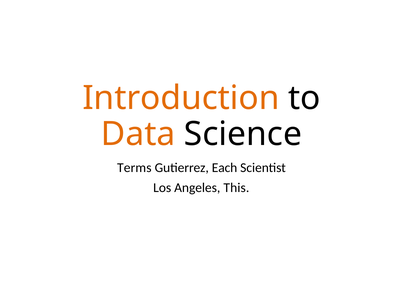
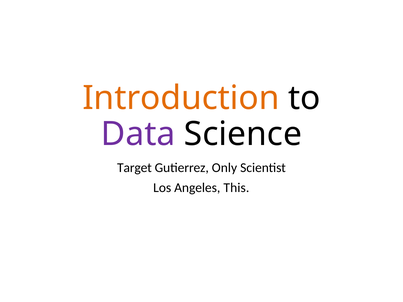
Data colour: orange -> purple (138, 134)
Terms: Terms -> Target (134, 168)
Each: Each -> Only (224, 168)
